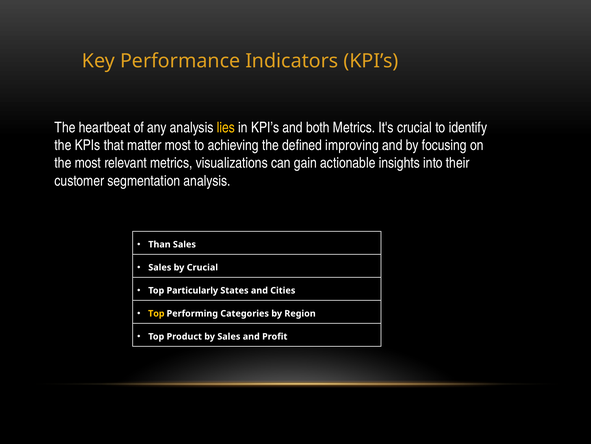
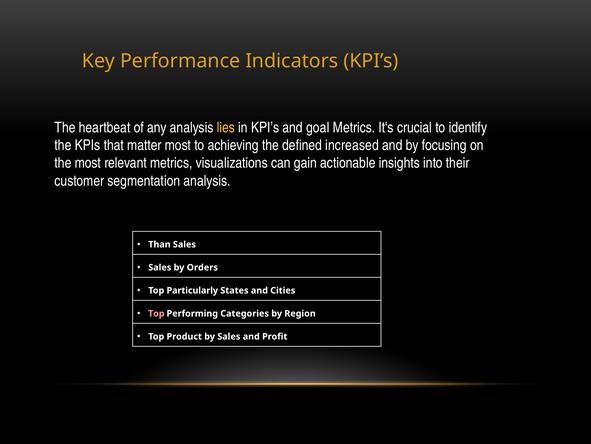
both: both -> goal (318, 127)
improving: improving -> increased (352, 145)
by Crucial: Crucial -> Orders (202, 267)
Top colour: yellow -> pink (156, 313)
